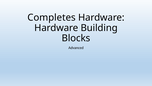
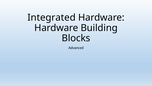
Completes: Completes -> Integrated (52, 17)
